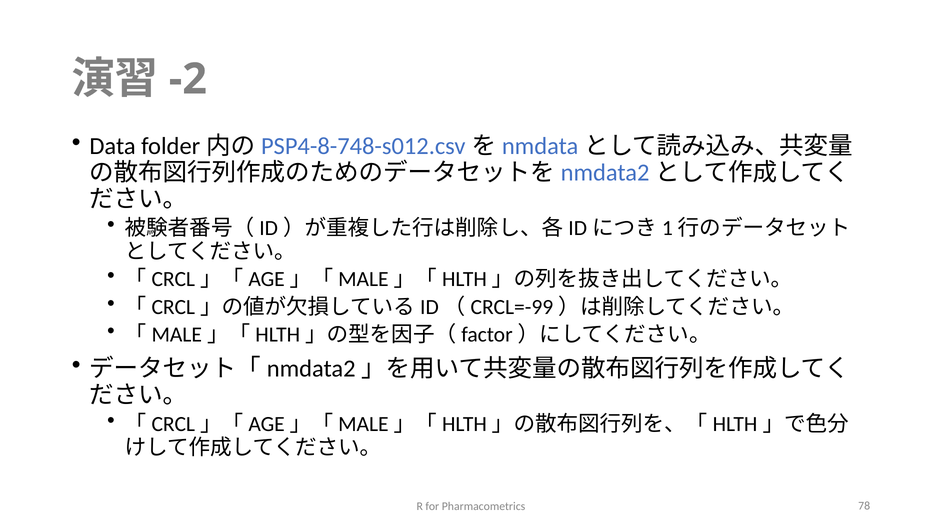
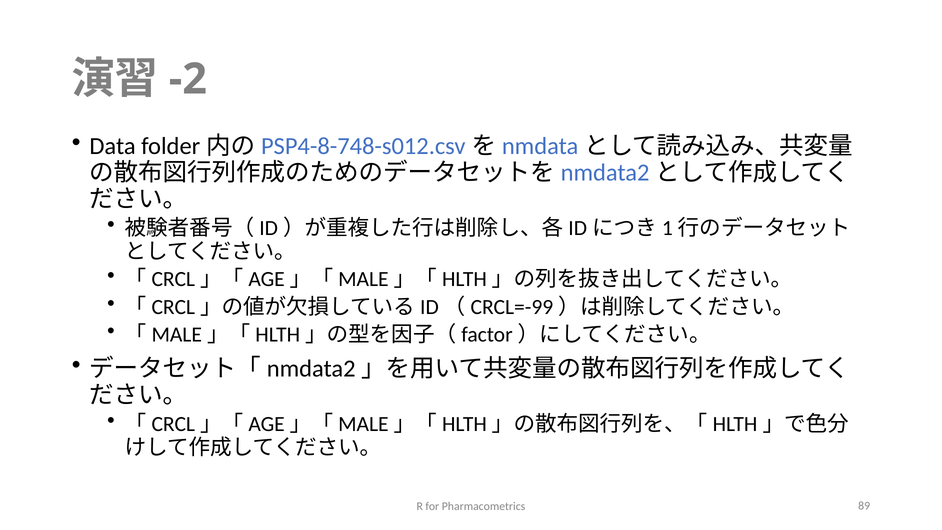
78: 78 -> 89 (864, 506)
